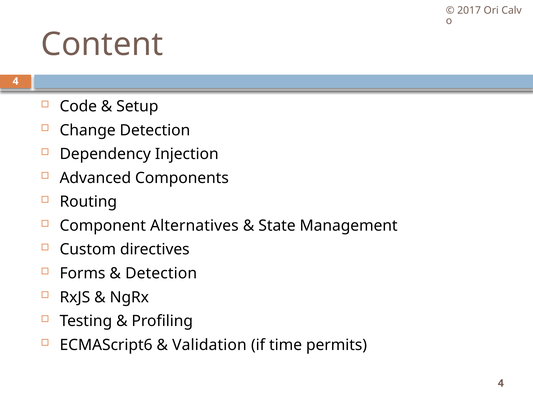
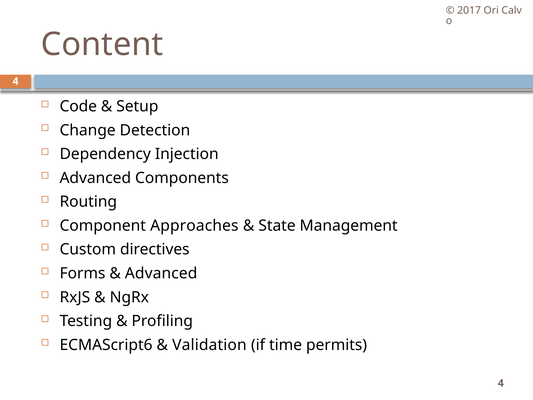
Alternatives: Alternatives -> Approaches (194, 226)
Detection: Detection -> Advanced (161, 273)
